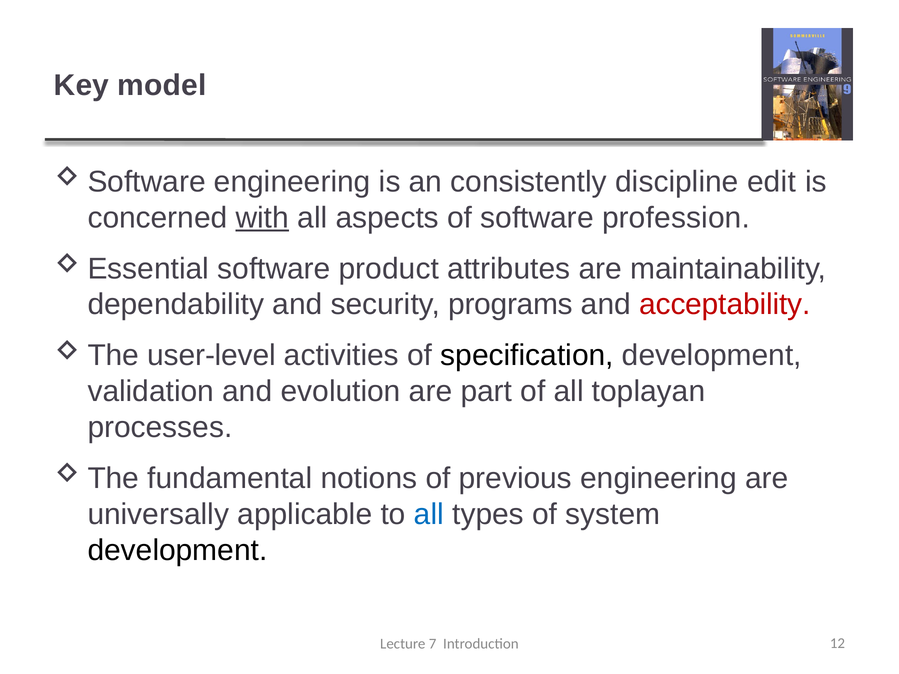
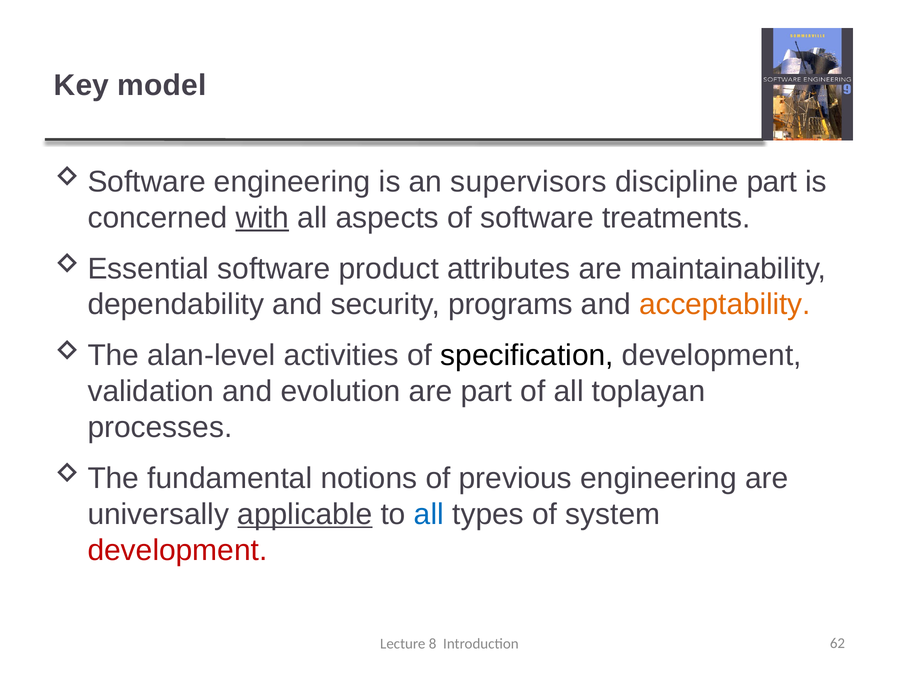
consistently: consistently -> supervisors (528, 182)
discipline edit: edit -> part (772, 182)
profession: profession -> treatments (676, 218)
acceptability colour: red -> orange (725, 305)
user-level: user-level -> alan-level (212, 356)
applicable underline: none -> present (305, 515)
development colour: black -> red (177, 550)
7: 7 -> 8 (433, 644)
12: 12 -> 62 (837, 644)
